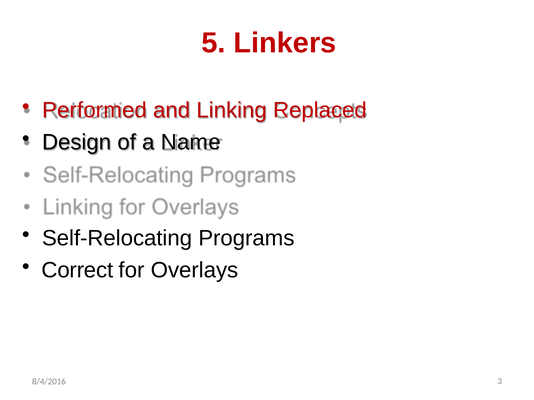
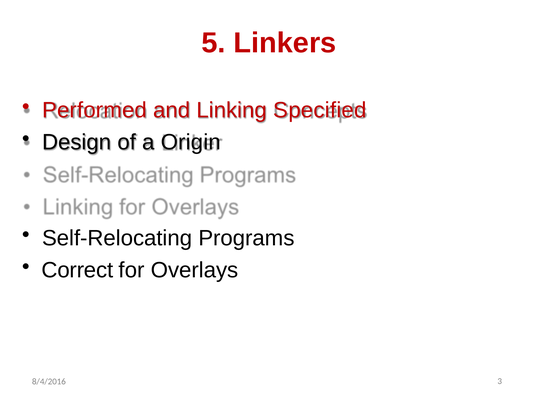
Replaced: Replaced -> Specified (320, 110)
Name: Name -> Origin (191, 142)
